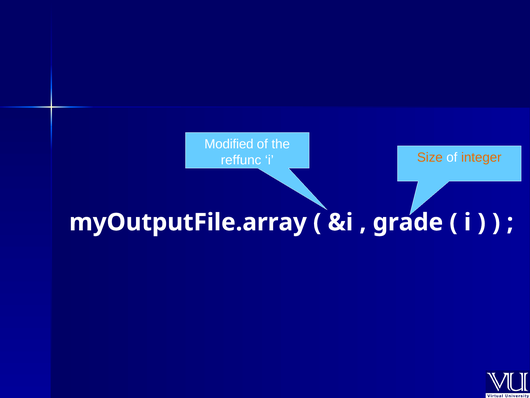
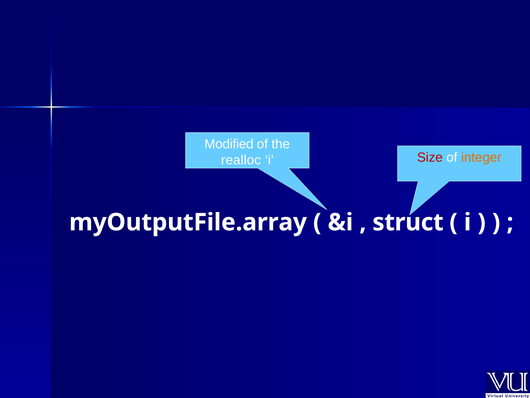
reffunc: reffunc -> realloc (241, 160)
Size colour: orange -> red (430, 157)
grade: grade -> struct (408, 222)
